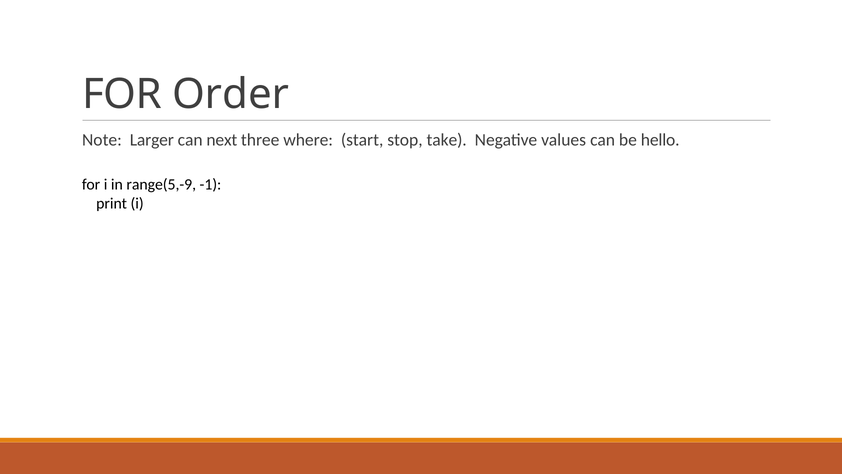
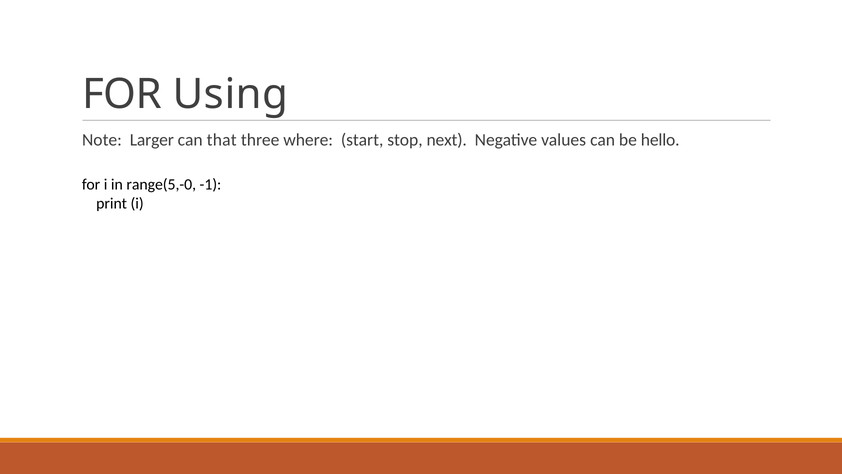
Order: Order -> Using (230, 94)
next: next -> that (222, 140)
take: take -> next (447, 140)
range(5,-9: range(5,-9 -> range(5,-0 (161, 184)
